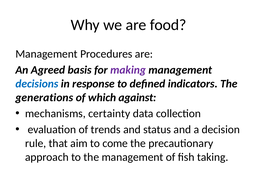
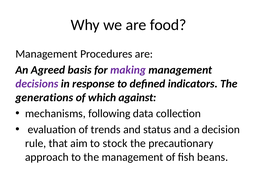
decisions colour: blue -> purple (37, 84)
certainty: certainty -> following (109, 113)
come: come -> stock (115, 143)
taking: taking -> beans (213, 157)
